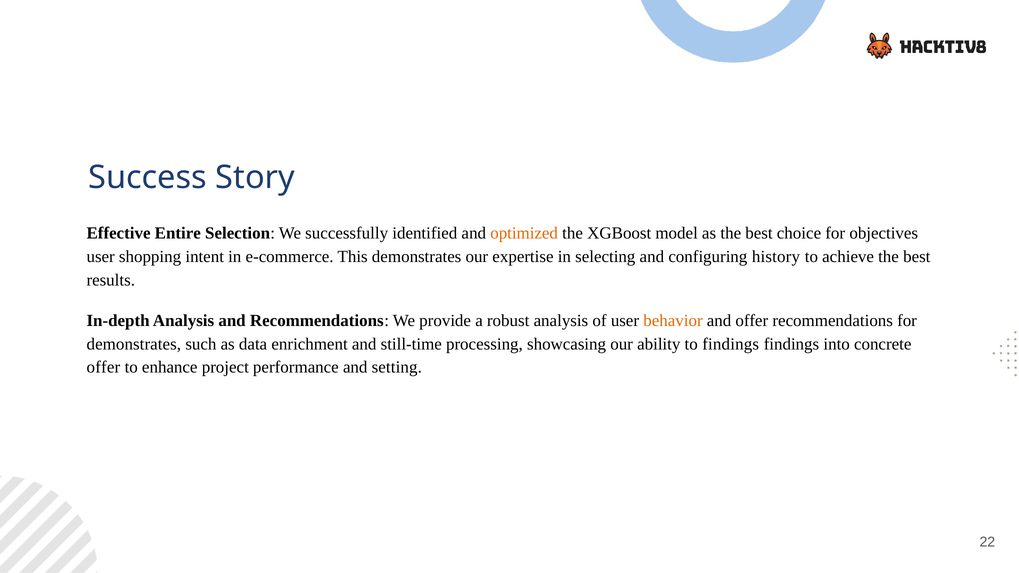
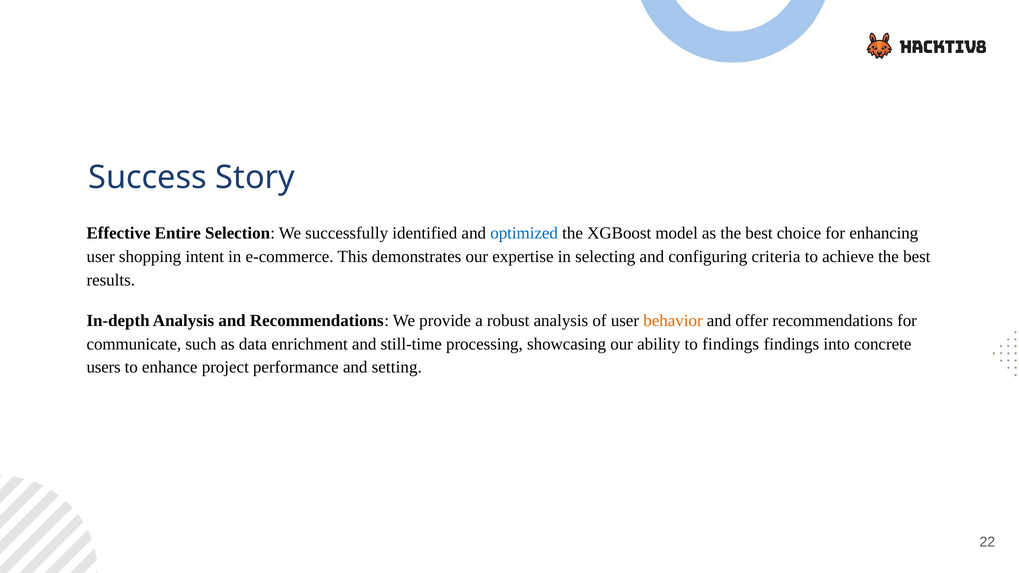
optimized colour: orange -> blue (524, 233)
objectives: objectives -> enhancing (884, 233)
history: history -> criteria (776, 257)
demonstrates: demonstrates -> communicate (134, 344)
offer: offer -> users (104, 367)
